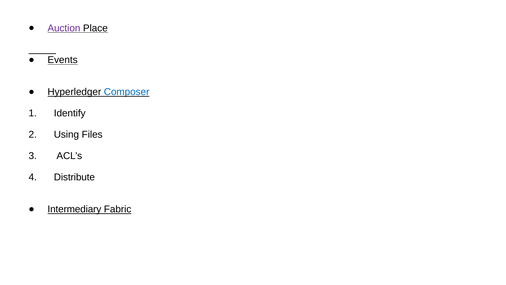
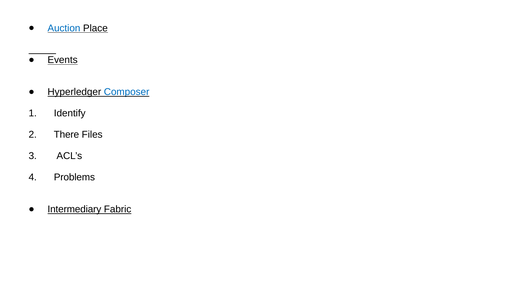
Auction colour: purple -> blue (64, 28)
Using: Using -> There (66, 135)
Distribute: Distribute -> Problems (74, 177)
